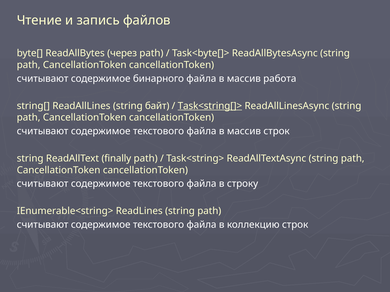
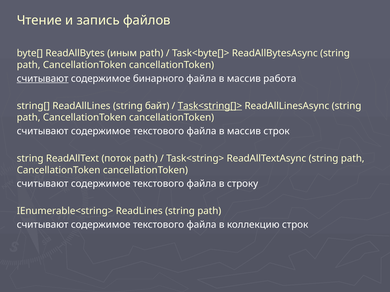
через: через -> иным (122, 53)
считывают underline: none -> present (43, 79)
finally: finally -> поток (116, 159)
